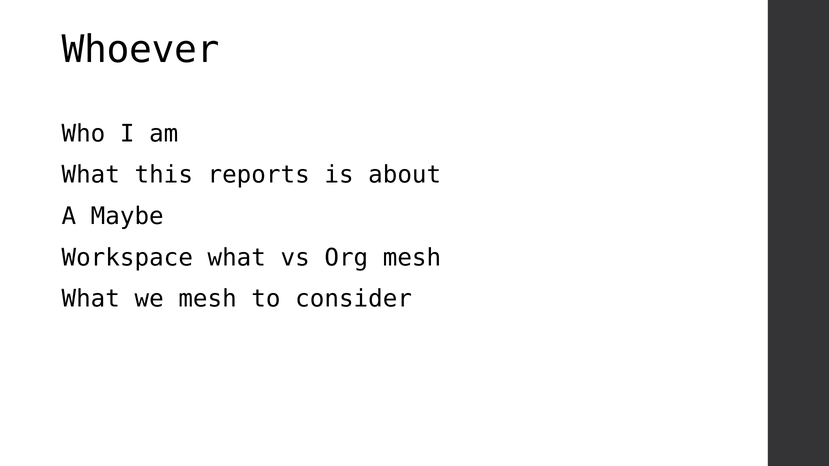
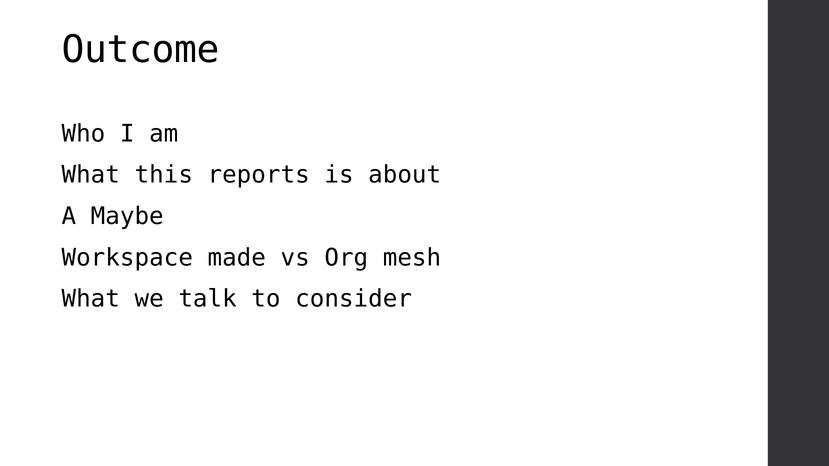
Whoever: Whoever -> Outcome (141, 50)
Workspace what: what -> made (237, 258)
we mesh: mesh -> talk (208, 299)
